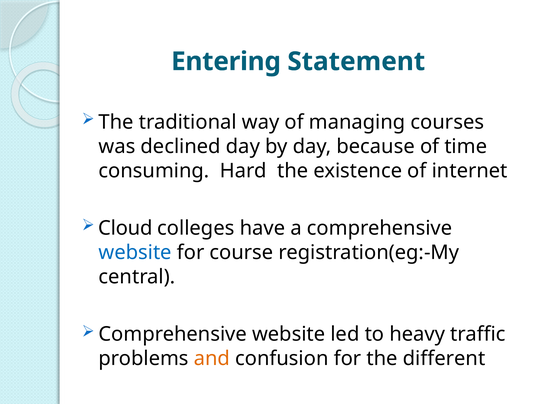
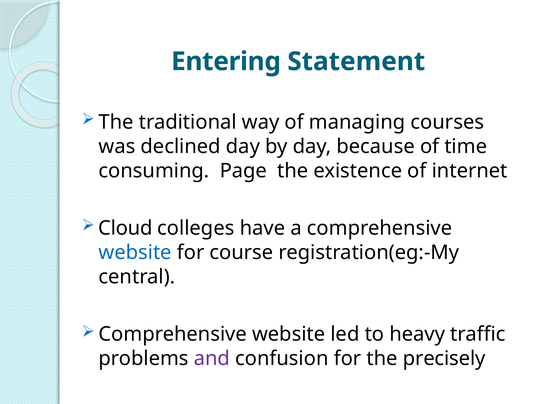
Hard: Hard -> Page (243, 170)
and colour: orange -> purple (212, 358)
different: different -> precisely (444, 358)
